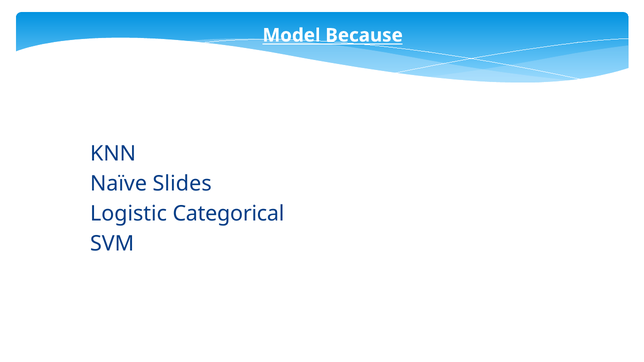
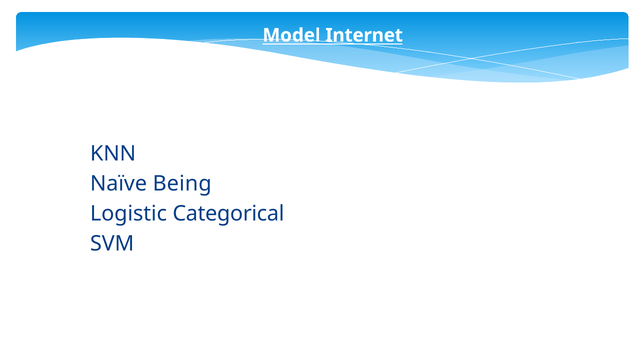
Because: Because -> Internet (364, 35)
Slides: Slides -> Being (182, 184)
